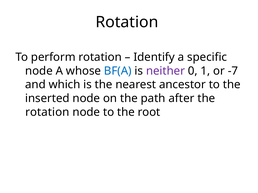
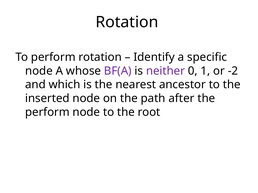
BF(A colour: blue -> purple (118, 71)
-7: -7 -> -2 (233, 71)
rotation: rotation -> perform (47, 112)
